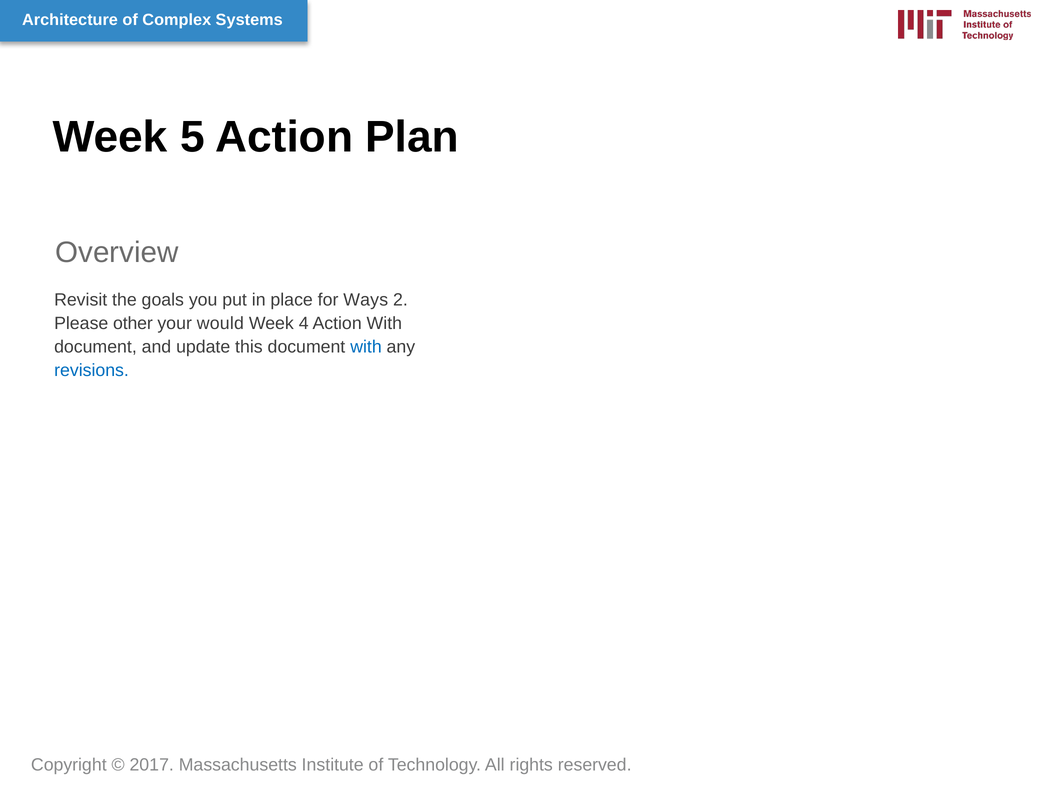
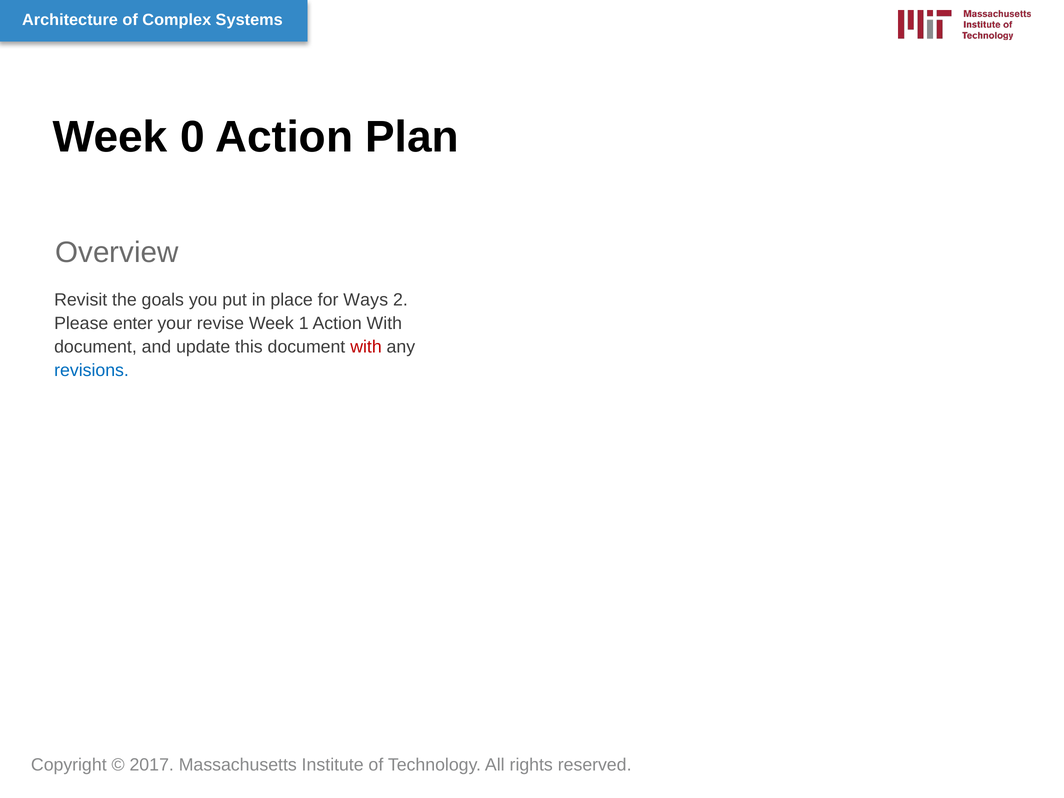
5: 5 -> 0 (192, 137)
other: other -> enter (133, 323)
would: would -> revise (220, 323)
4: 4 -> 1 (304, 323)
with colour: blue -> red (366, 347)
